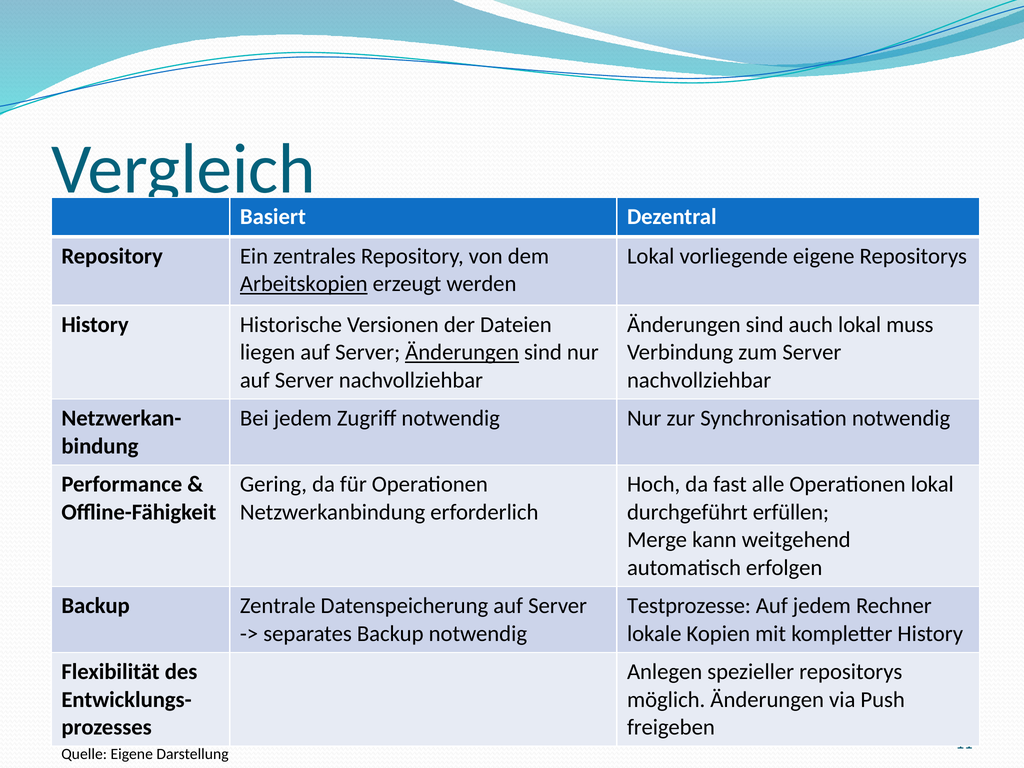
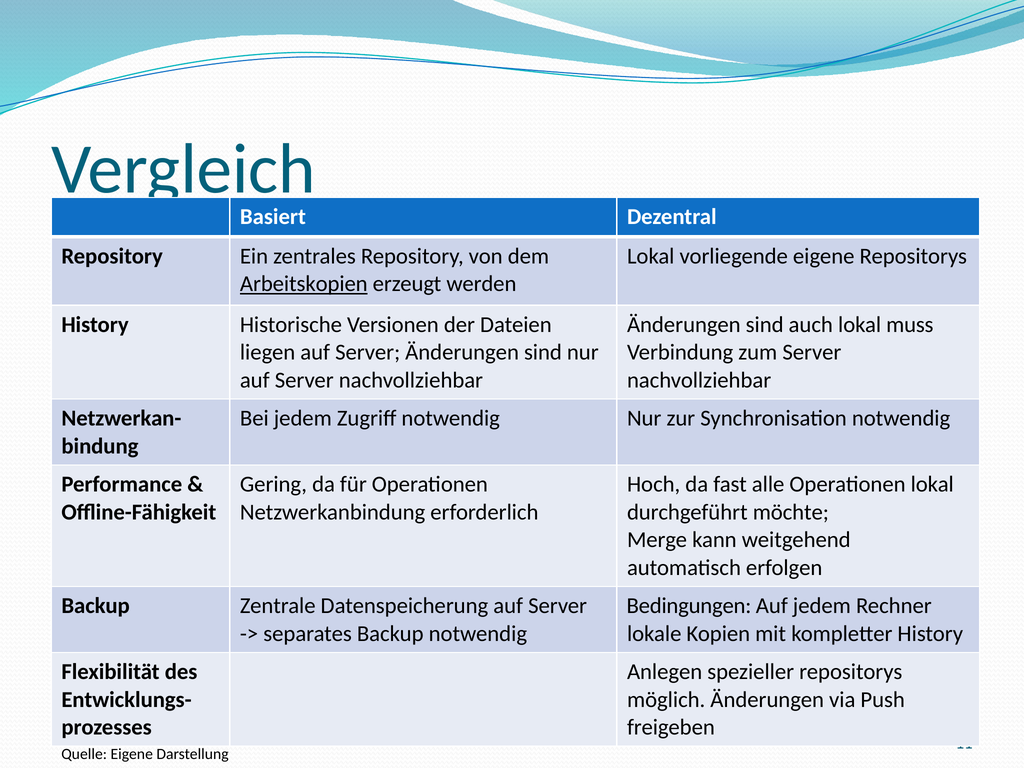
Änderungen underline: present -> none (462, 352)
erfüllen: erfüllen -> möchte (791, 512)
Testprozesse: Testprozesse -> Bedingungen (689, 606)
